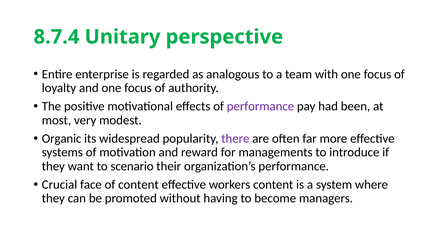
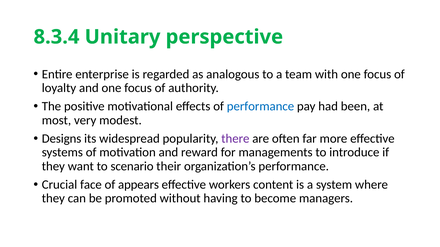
8.7.4: 8.7.4 -> 8.3.4 (56, 37)
performance colour: purple -> blue (260, 107)
Organic: Organic -> Designs (62, 139)
of content: content -> appears (139, 185)
